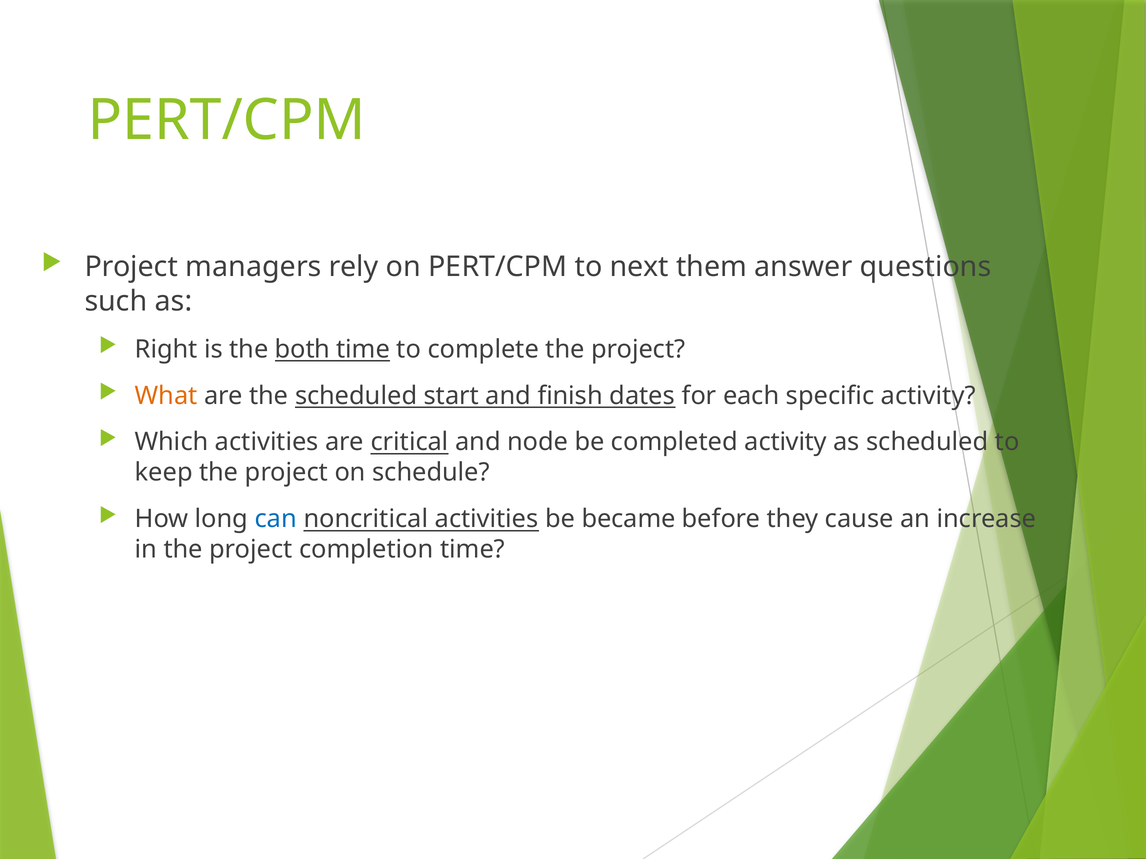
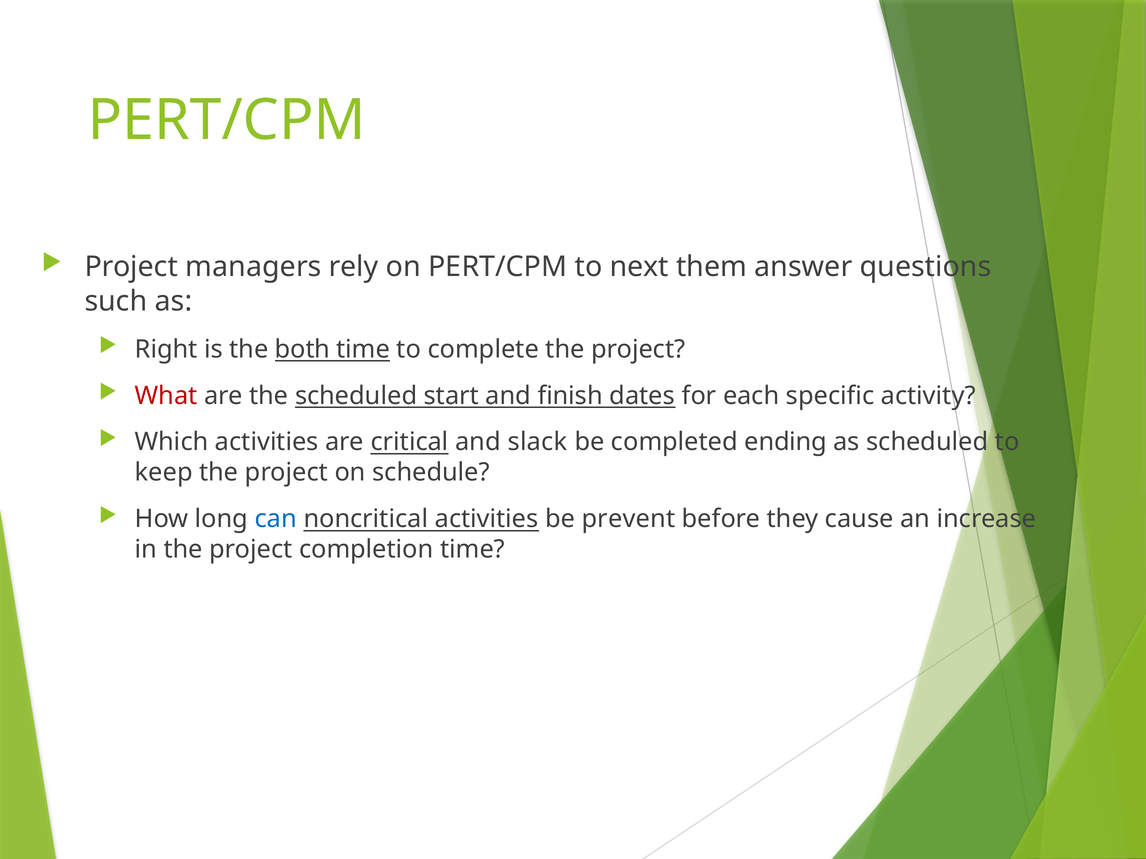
What colour: orange -> red (166, 396)
node: node -> slack (538, 442)
completed activity: activity -> ending (786, 442)
became: became -> prevent (628, 519)
